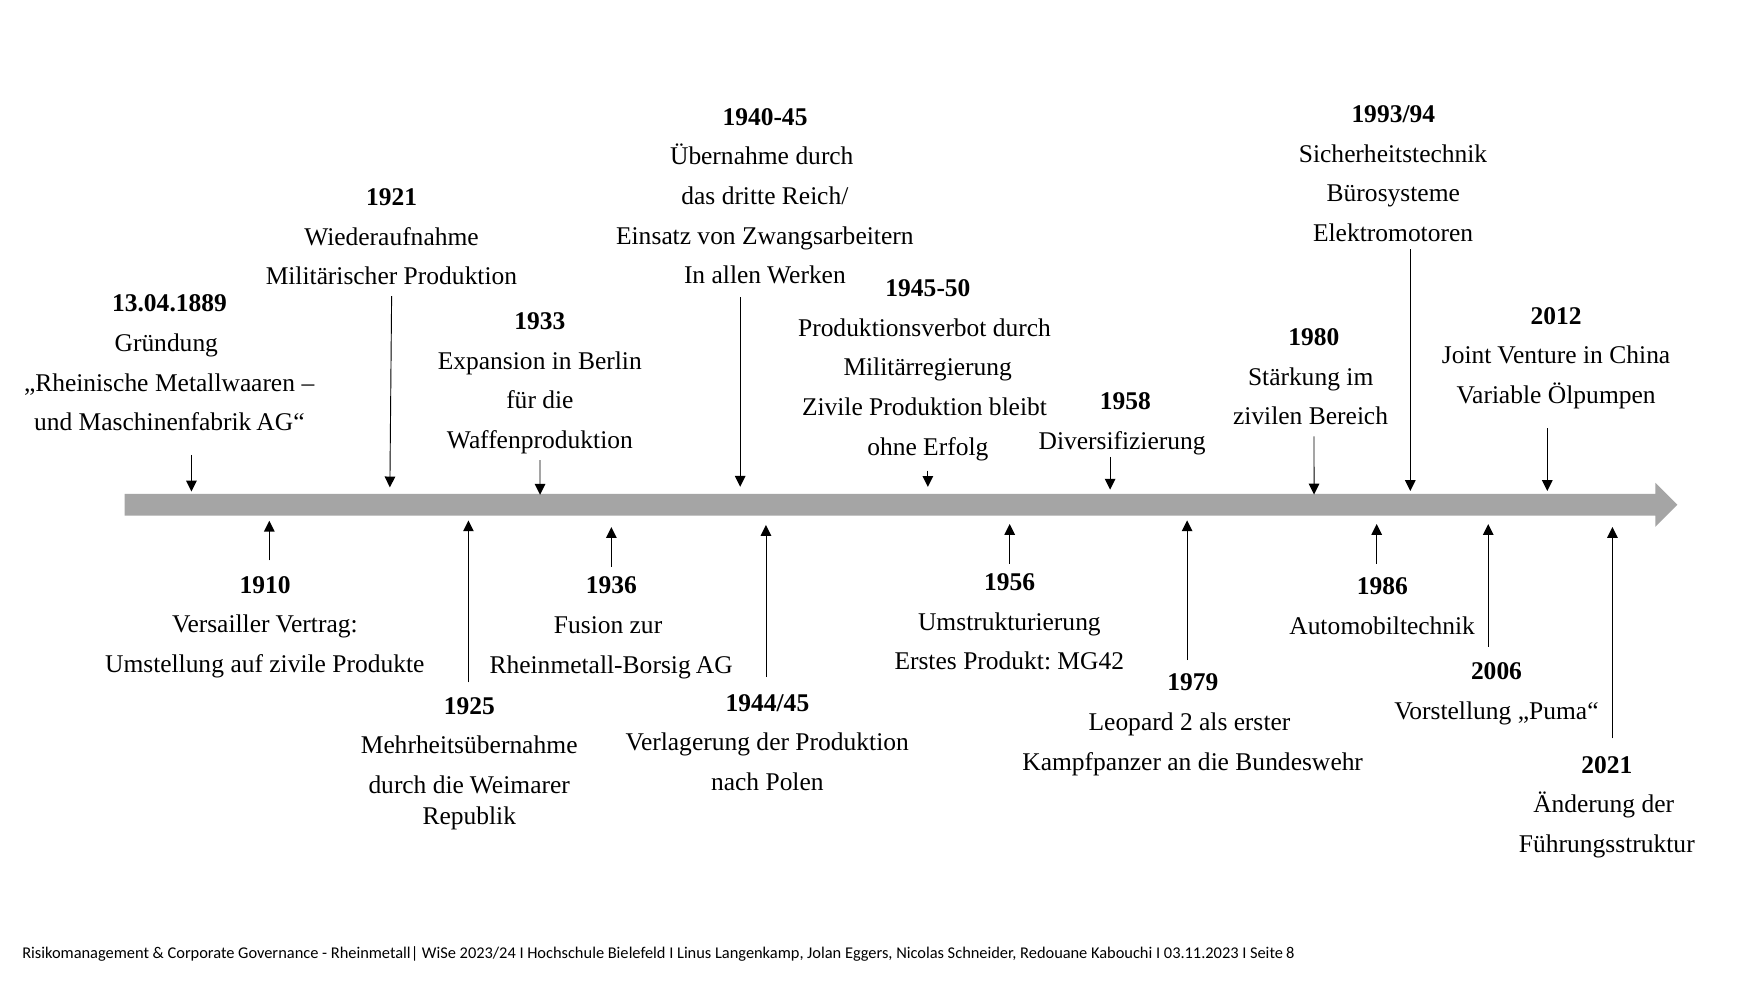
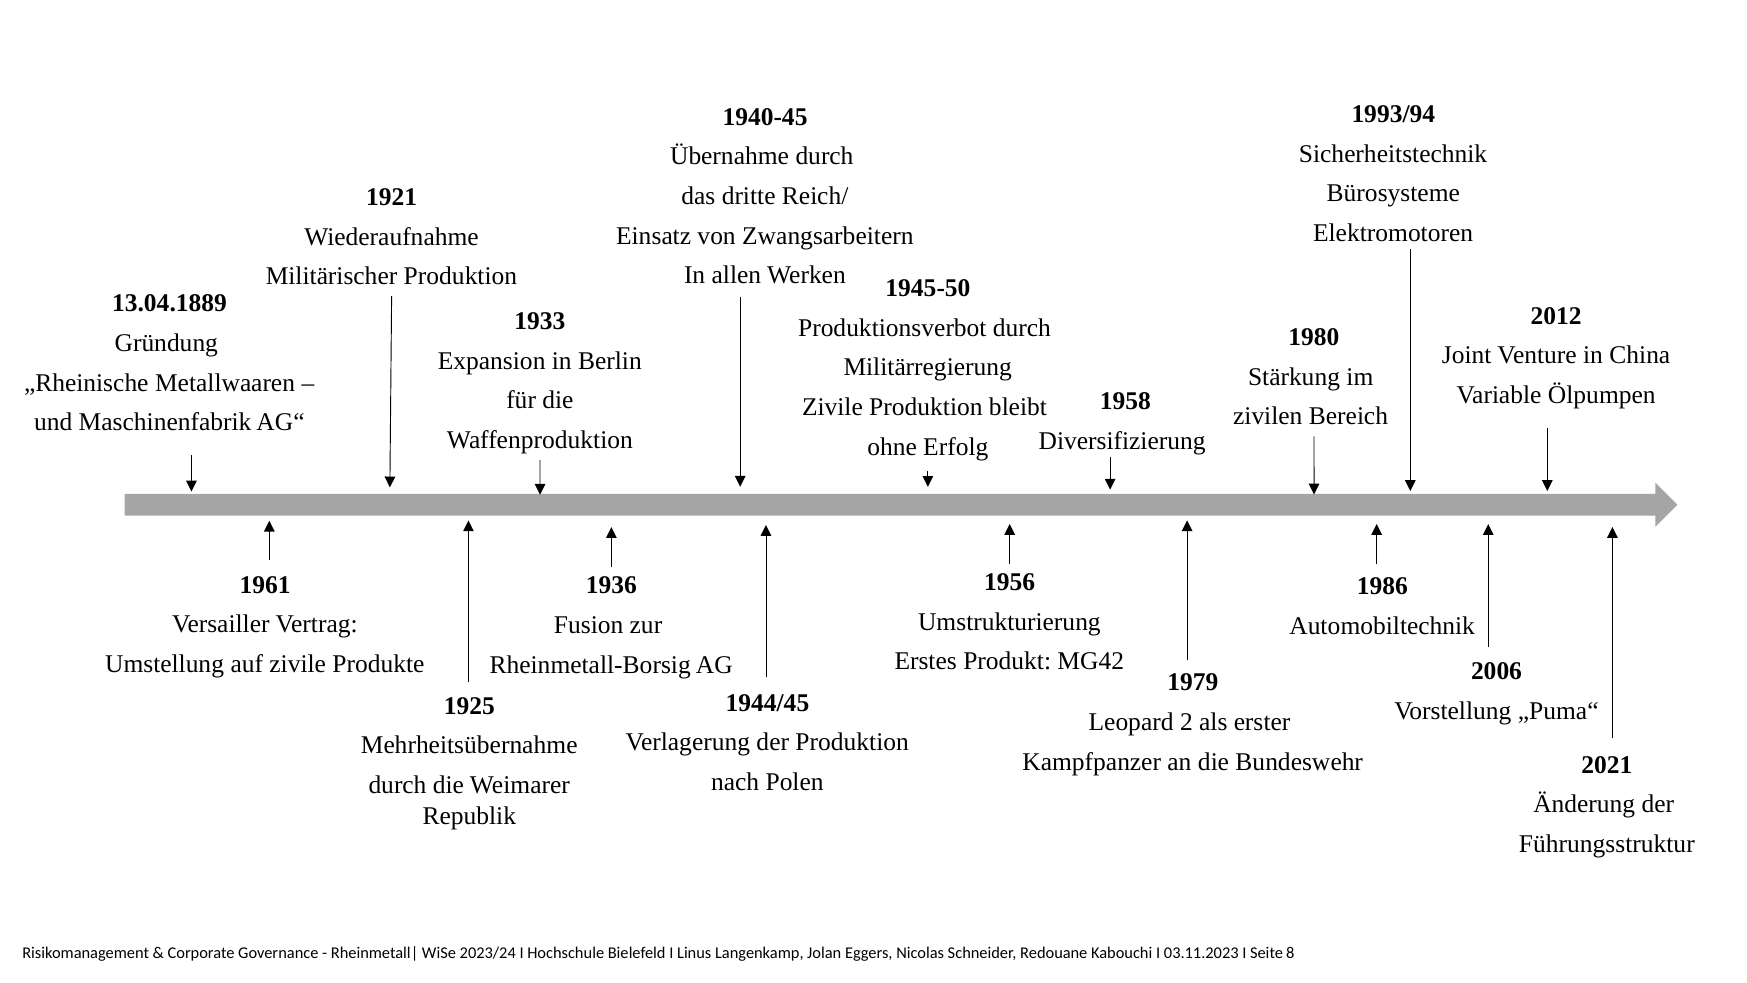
1910: 1910 -> 1961 (265, 585)
